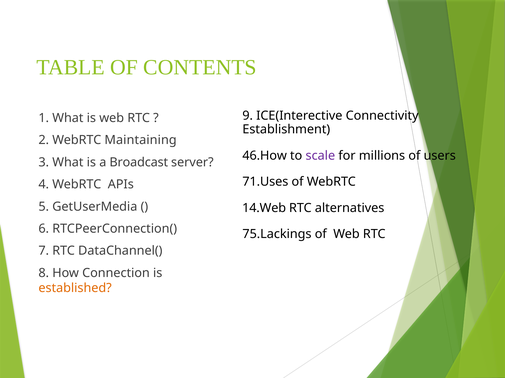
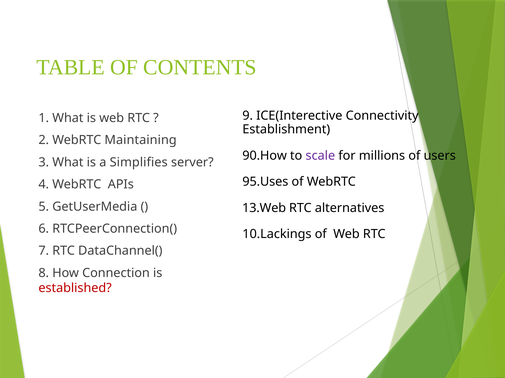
46.How: 46.How -> 90.How (265, 156)
Broadcast: Broadcast -> Simplifies (139, 163)
71.Uses: 71.Uses -> 95.Uses (265, 182)
14.Web: 14.Web -> 13.Web (264, 208)
75.Lackings: 75.Lackings -> 10.Lackings (277, 235)
established colour: orange -> red (75, 289)
